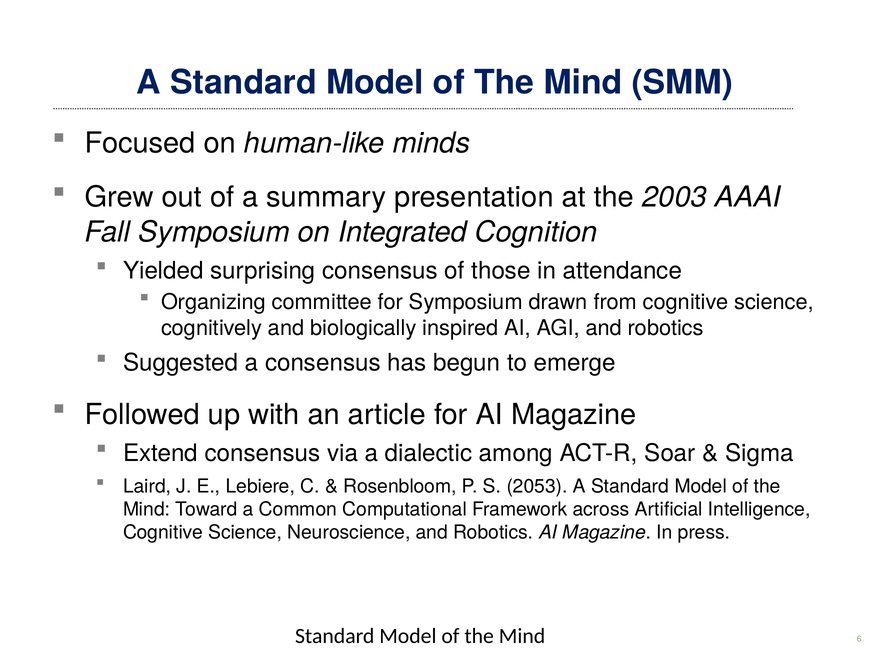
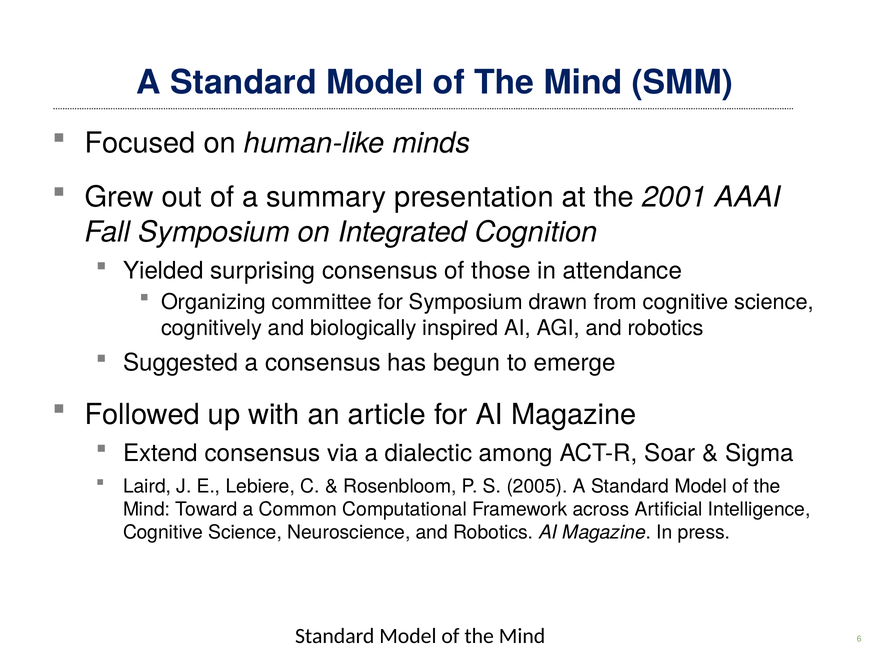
2003: 2003 -> 2001 (675, 197)
2053: 2053 -> 2005 (537, 487)
